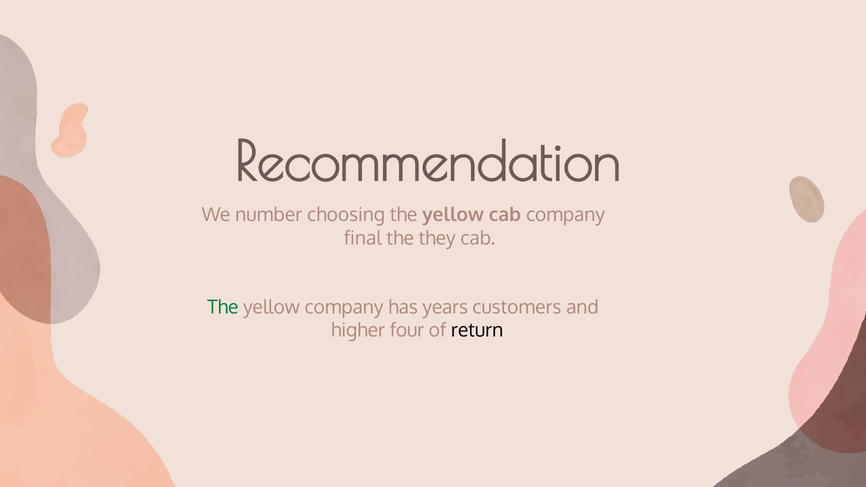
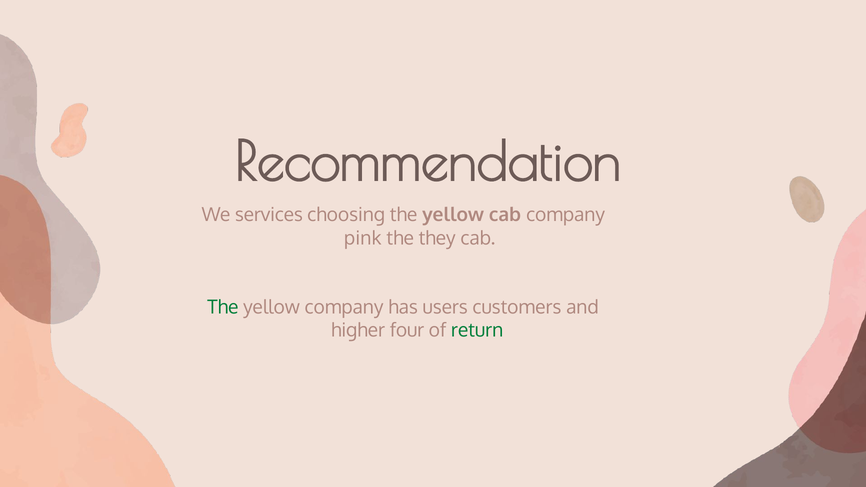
number: number -> services (269, 215)
final: final -> pink (363, 238)
years: years -> users (445, 307)
return colour: black -> green (477, 331)
